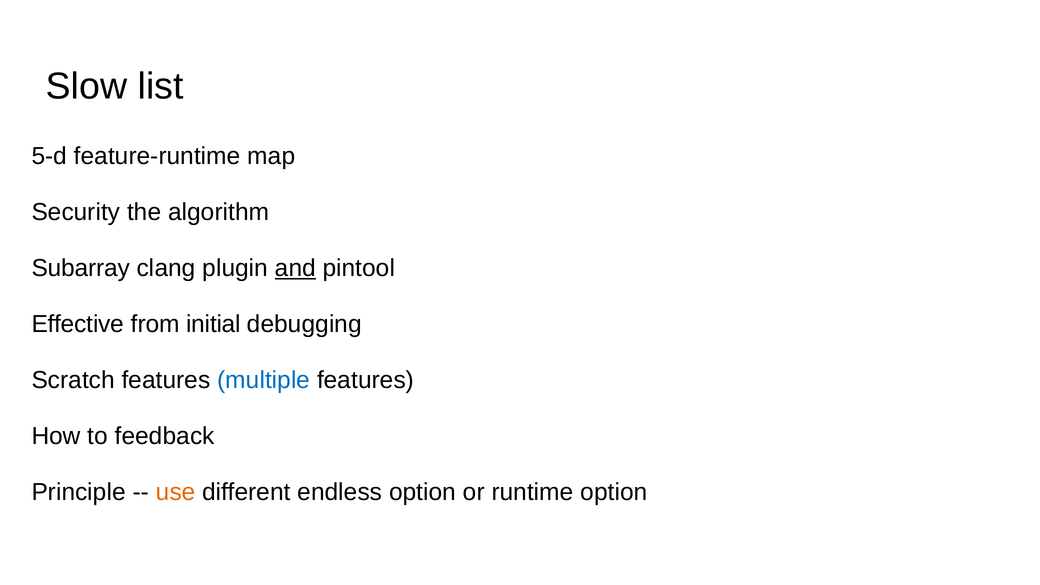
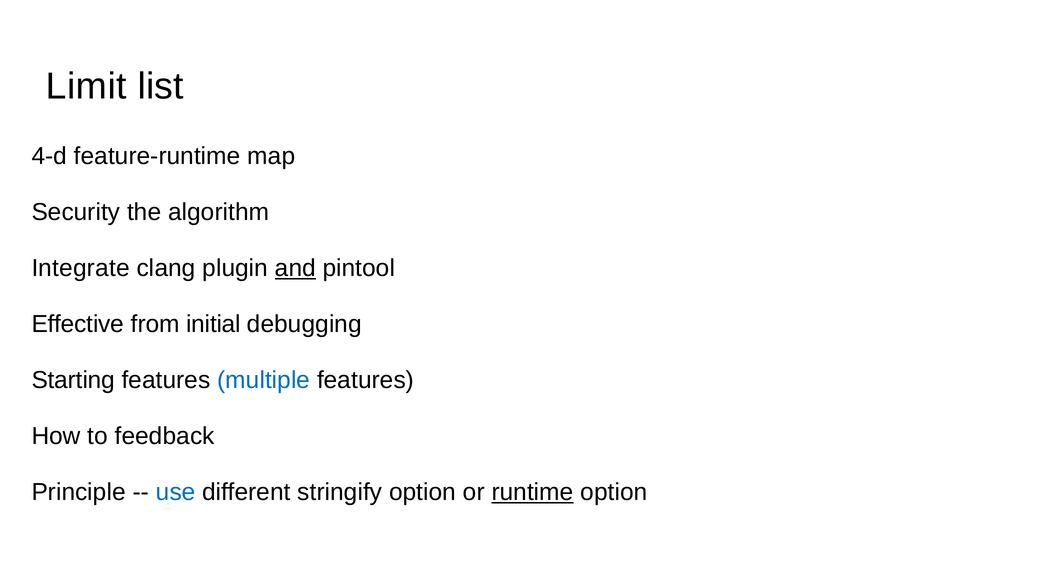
Slow: Slow -> Limit (86, 86)
5-d: 5-d -> 4-d (49, 156)
Subarray: Subarray -> Integrate (81, 268)
Scratch: Scratch -> Starting (73, 380)
use colour: orange -> blue (176, 492)
endless: endless -> stringify (340, 492)
runtime underline: none -> present (533, 492)
